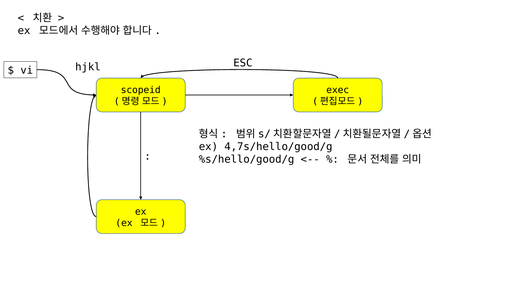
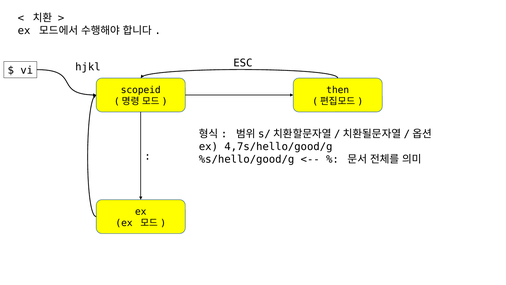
exec: exec -> then (338, 90)
